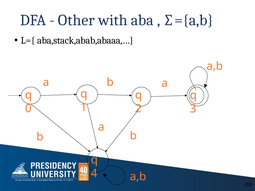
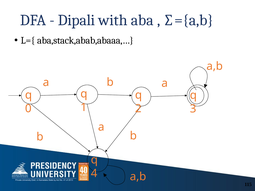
Other: Other -> Dipali (76, 20)
